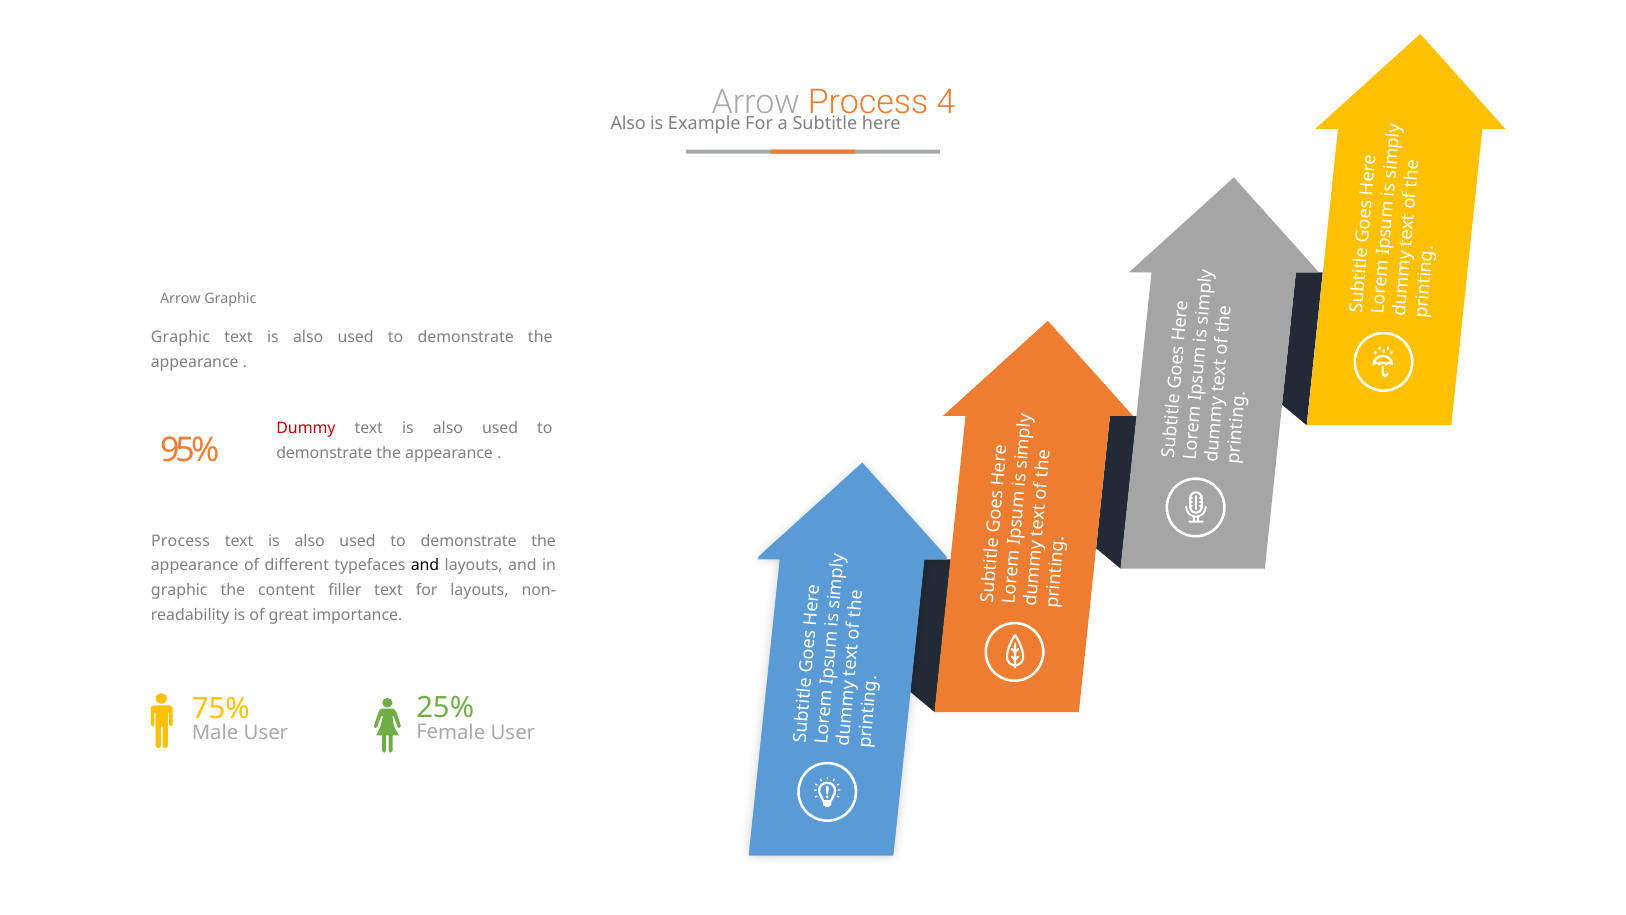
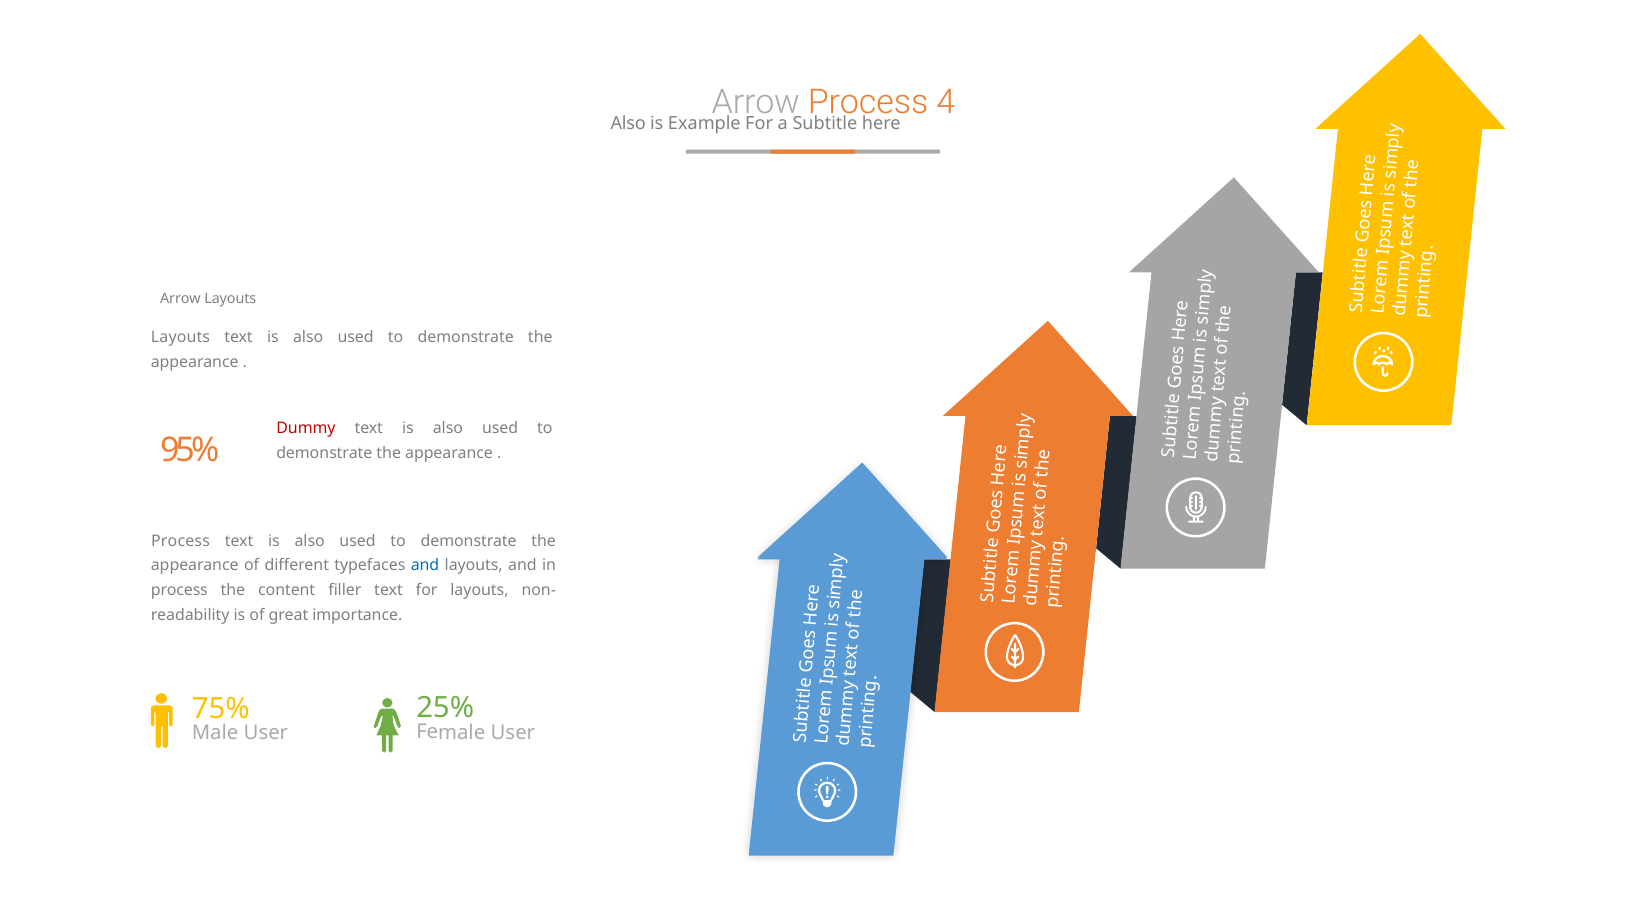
Arrow Graphic: Graphic -> Layouts (230, 299)
Graphic: Graphic -> Layouts (180, 337)
and colour: black -> blue (425, 565)
graphic: graphic -> process (179, 590)
